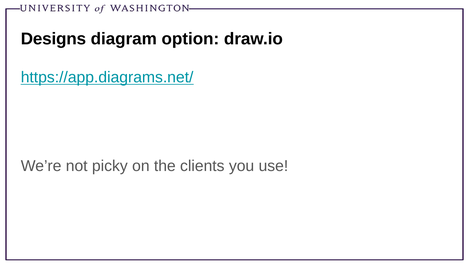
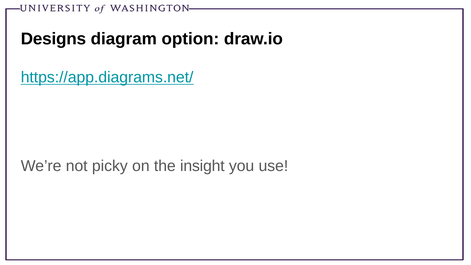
clients: clients -> insight (202, 166)
